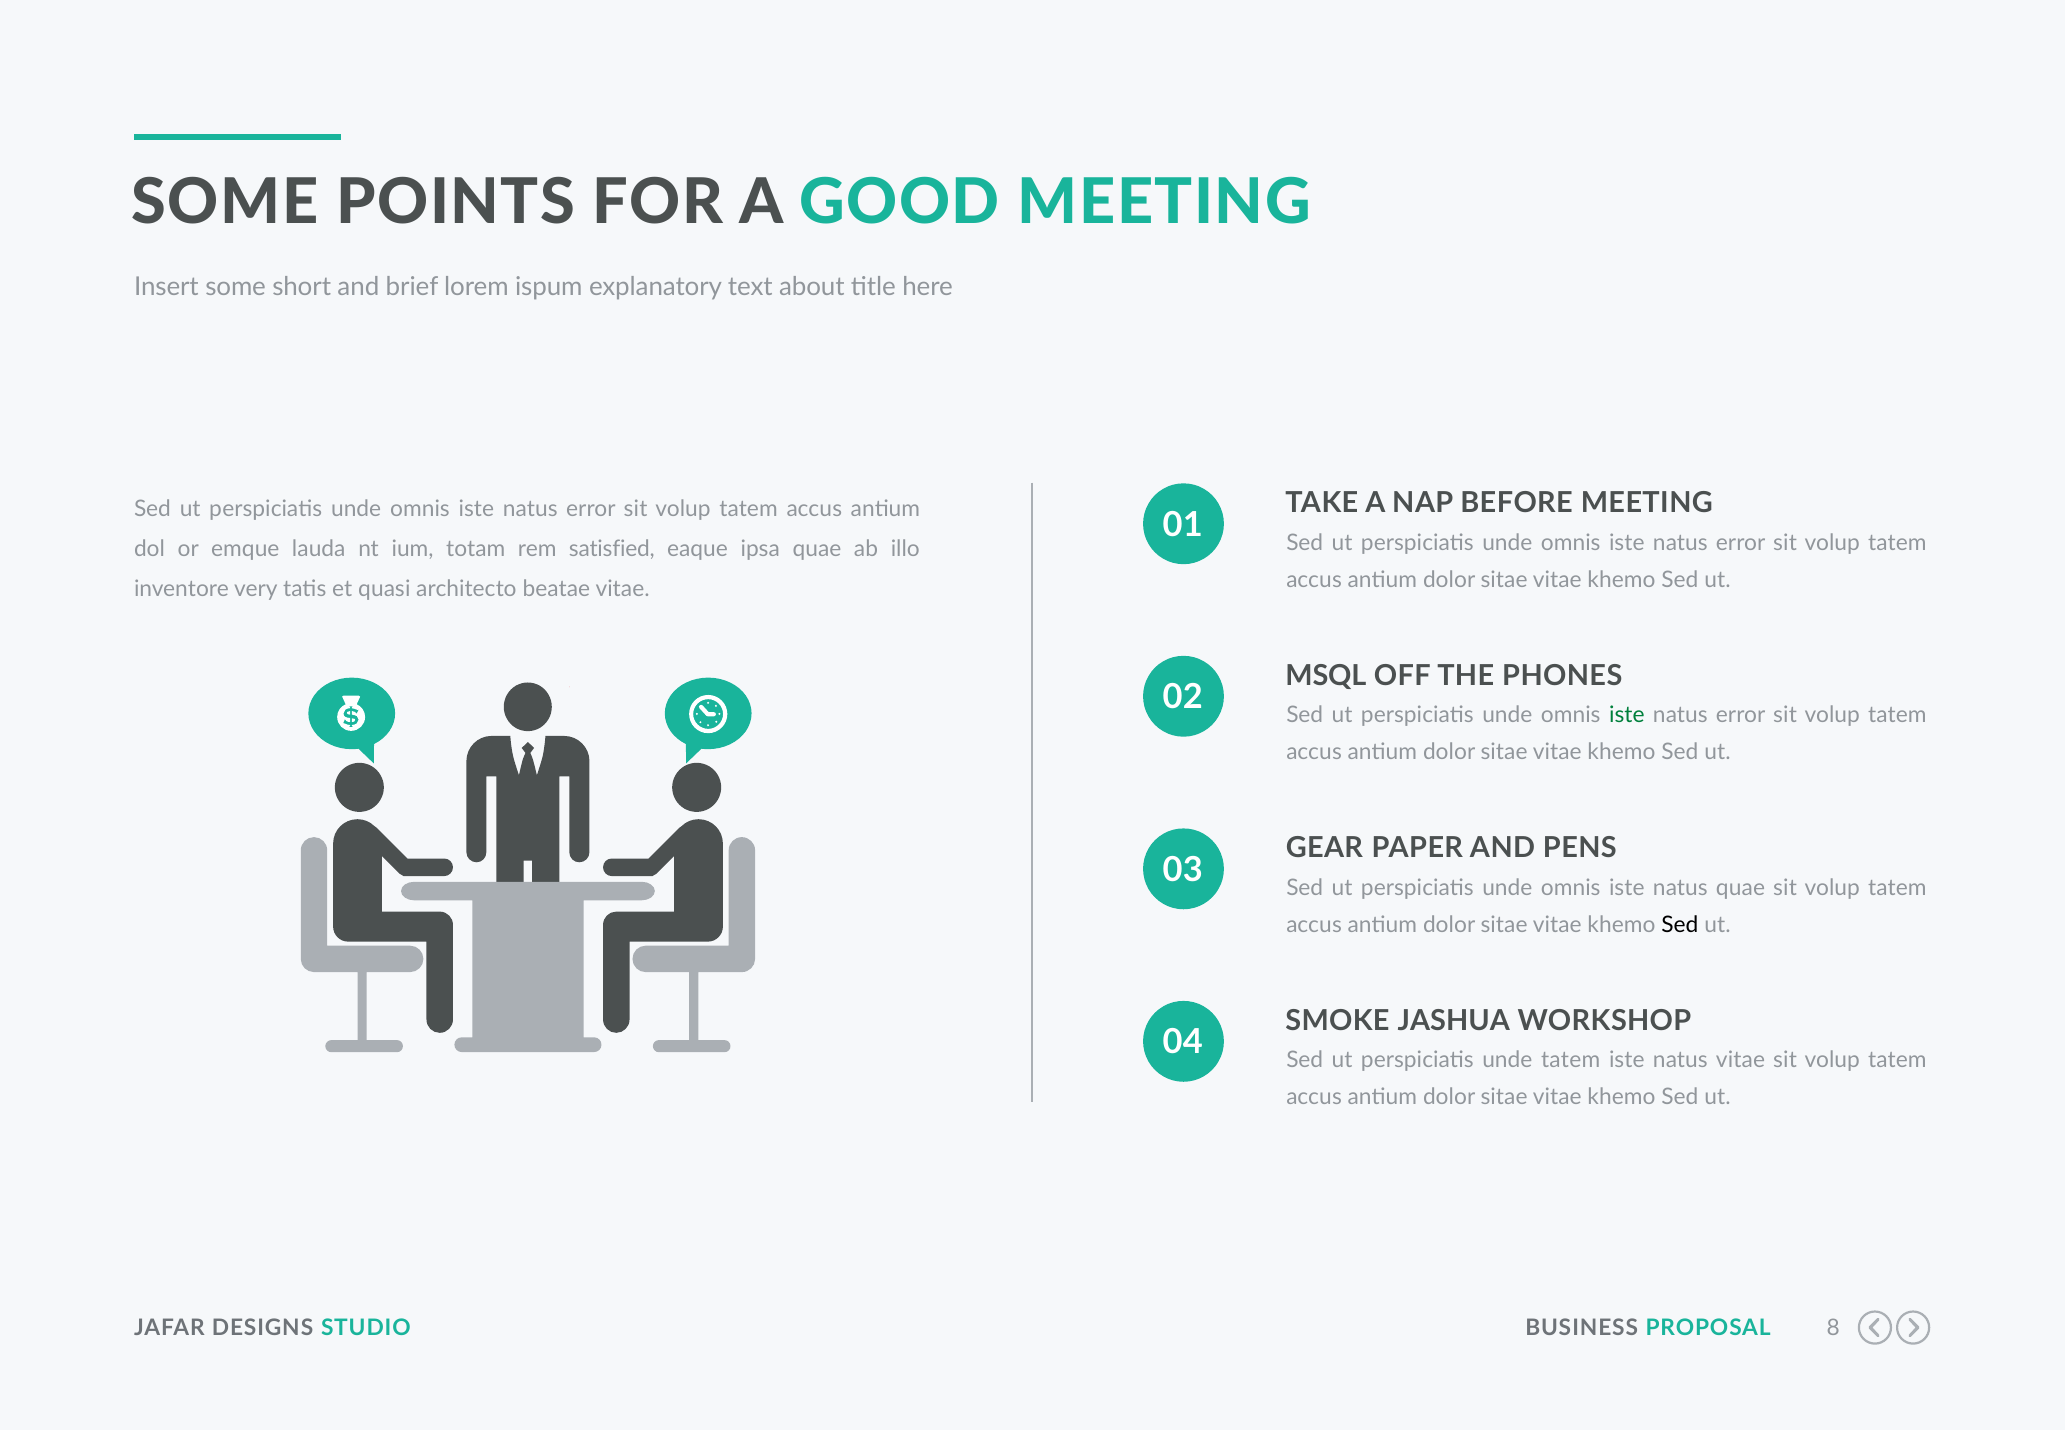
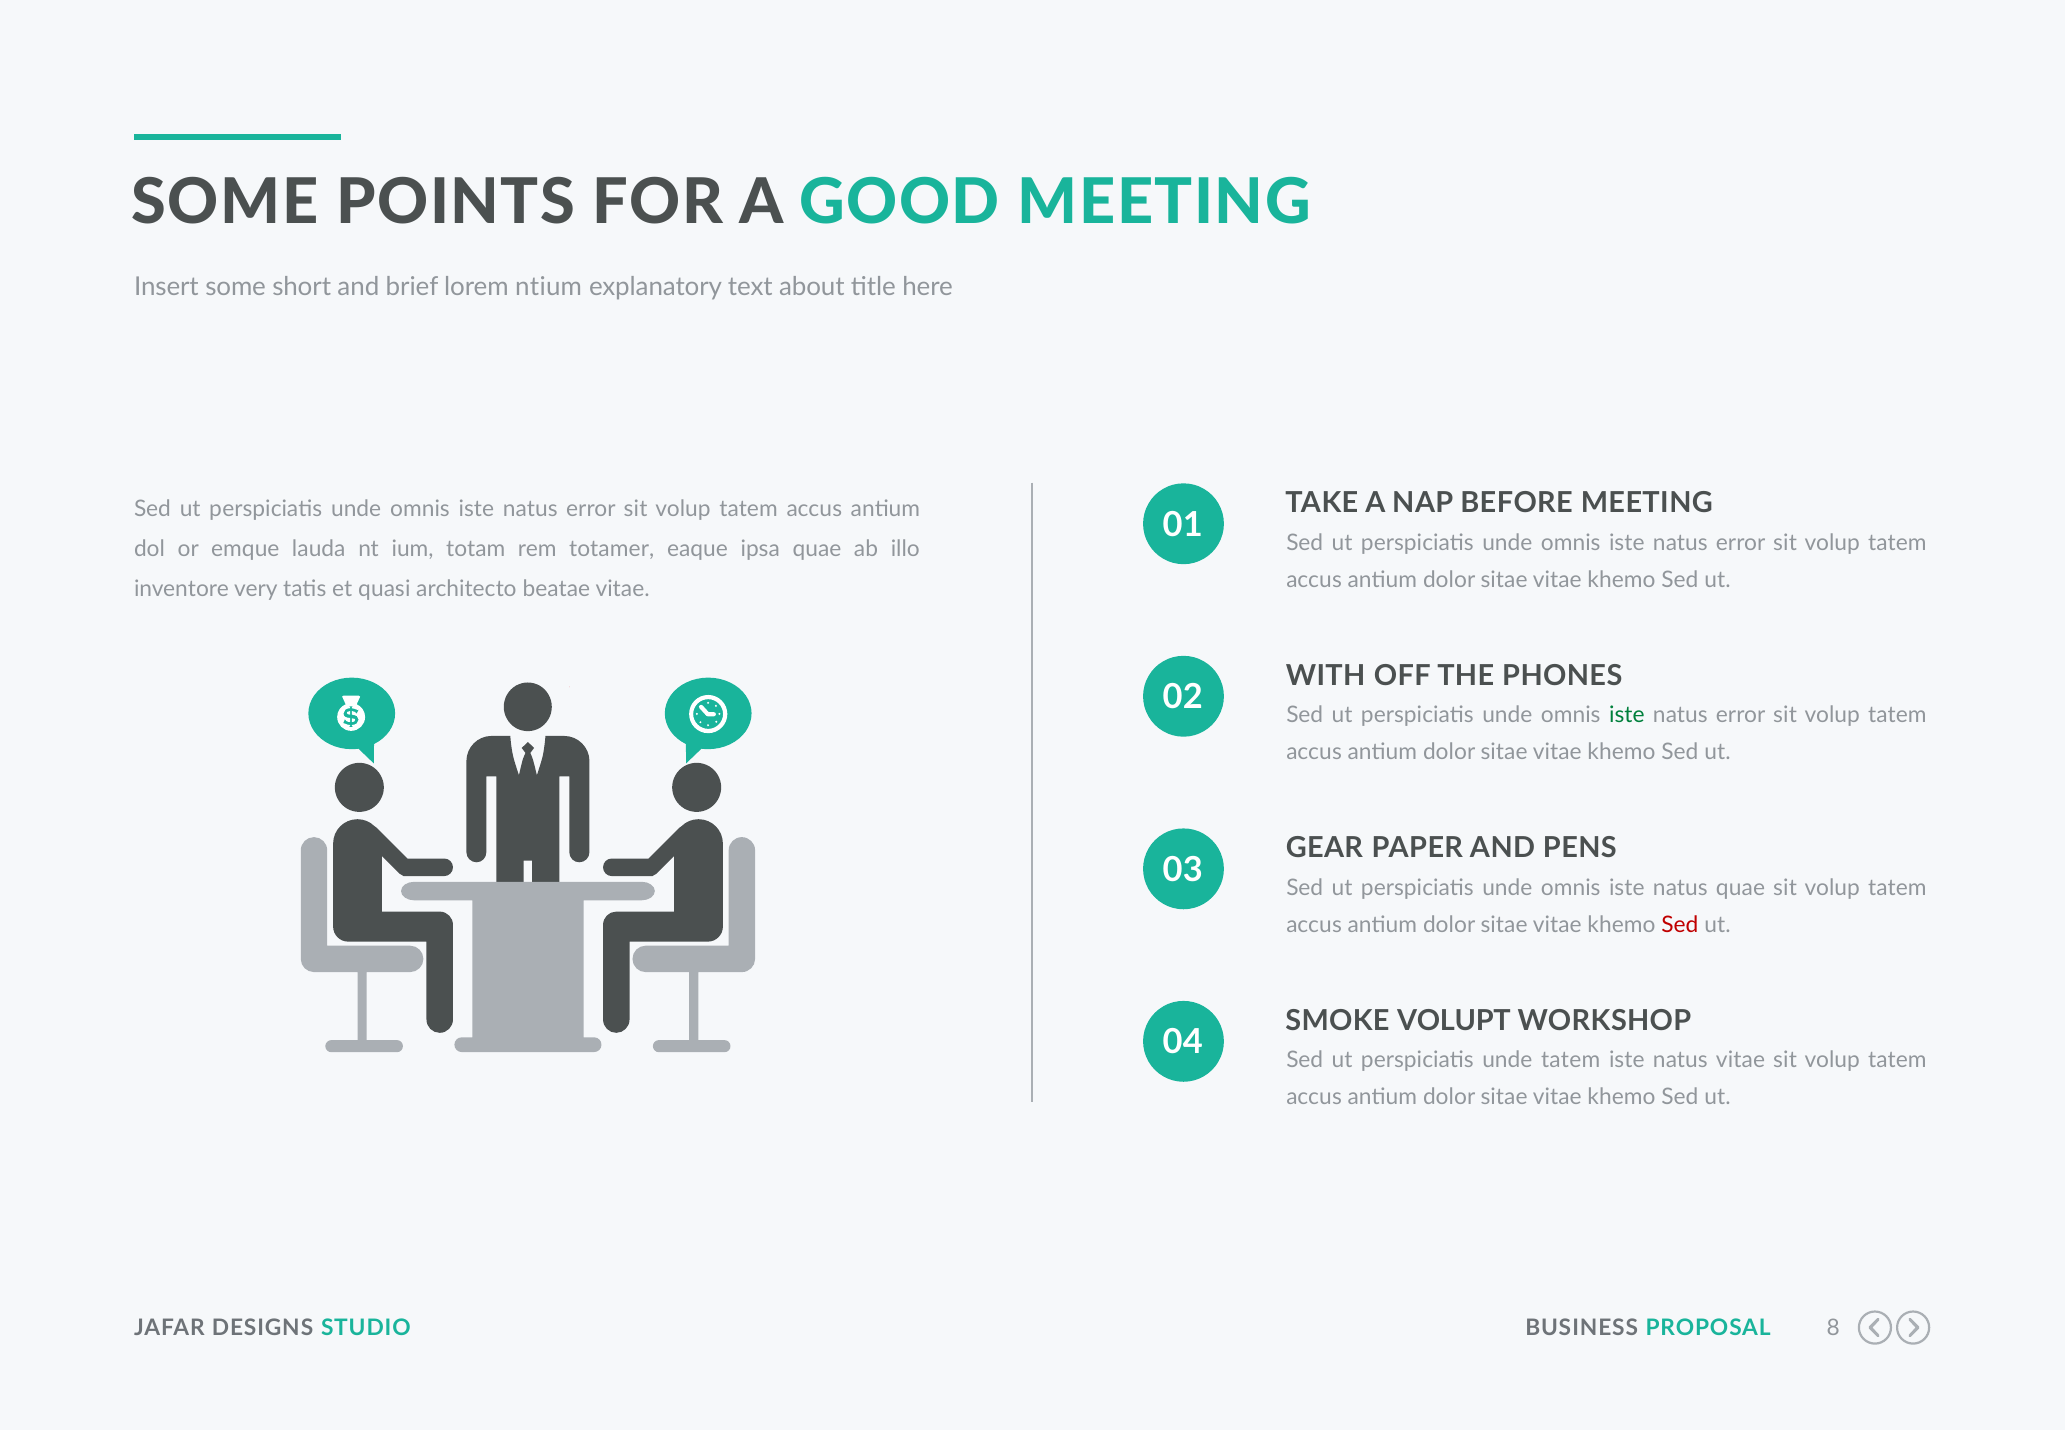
ispum: ispum -> ntium (549, 287)
satisfied: satisfied -> totamer (612, 549)
MSQL: MSQL -> WITH (1326, 675)
Sed colour: black -> red (1680, 925)
JASHUA: JASHUA -> VOLUPT (1454, 1020)
